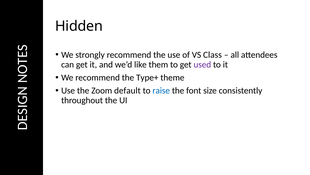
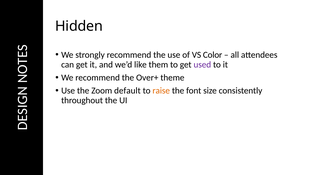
Class: Class -> Color (213, 55)
Type+: Type+ -> Over+ (147, 77)
raise colour: blue -> orange (161, 90)
